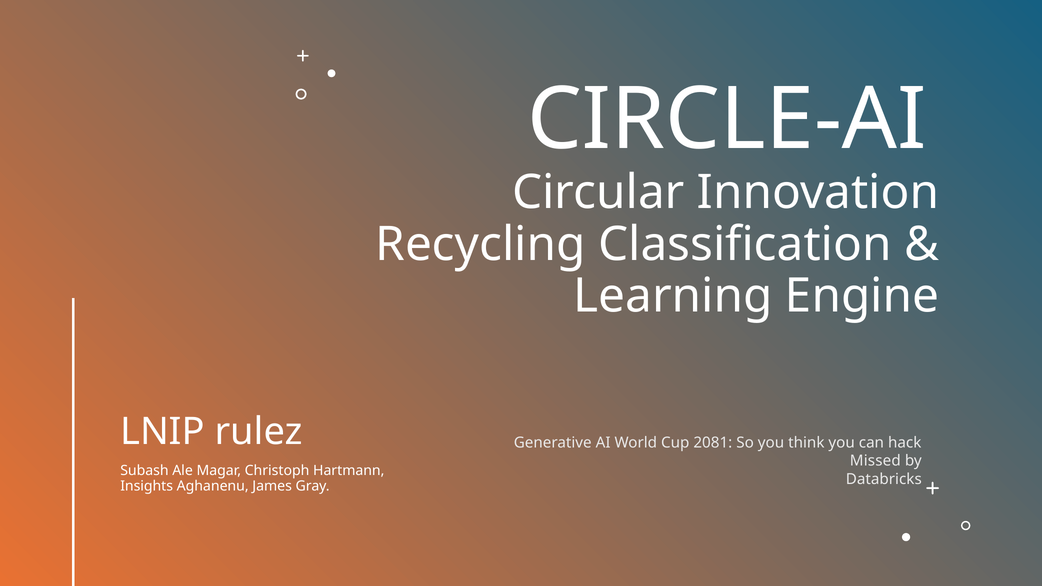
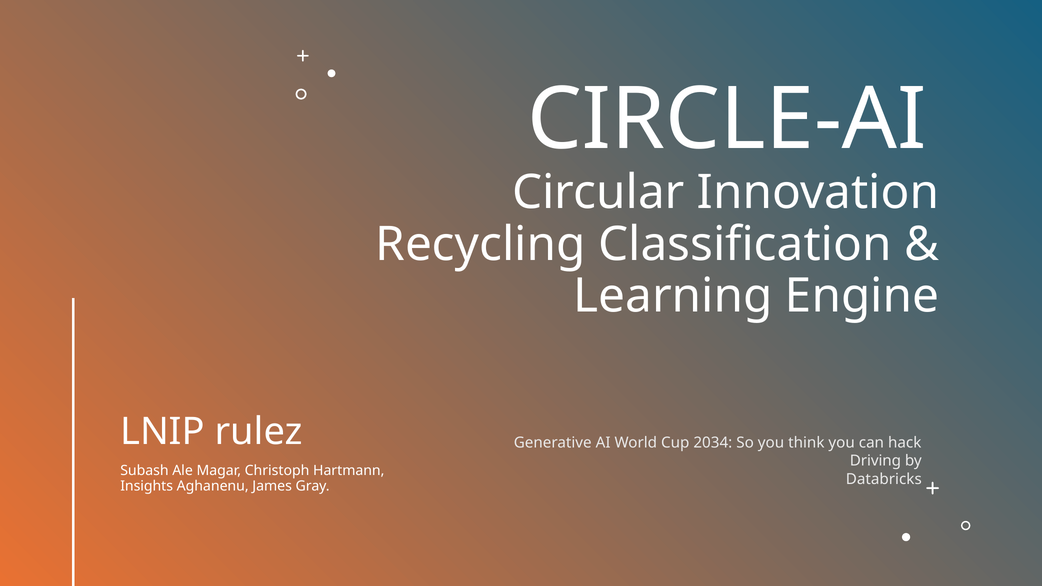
2081: 2081 -> 2034 (713, 443)
Missed: Missed -> Driving (875, 461)
